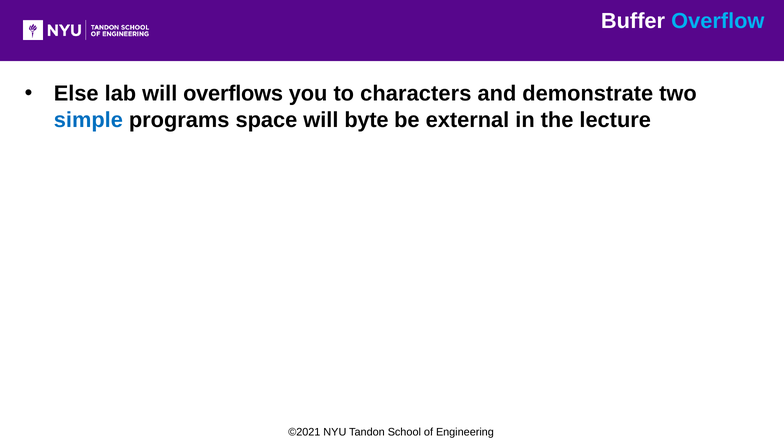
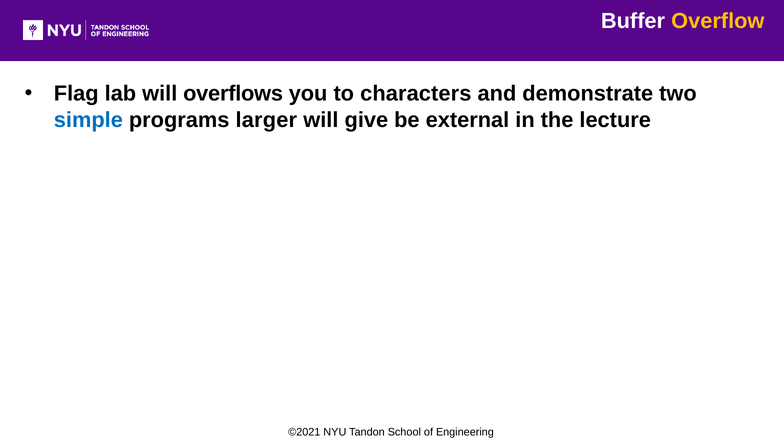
Overflow colour: light blue -> yellow (718, 21)
Else: Else -> Flag (76, 94)
space: space -> larger (266, 120)
byte: byte -> give (366, 120)
